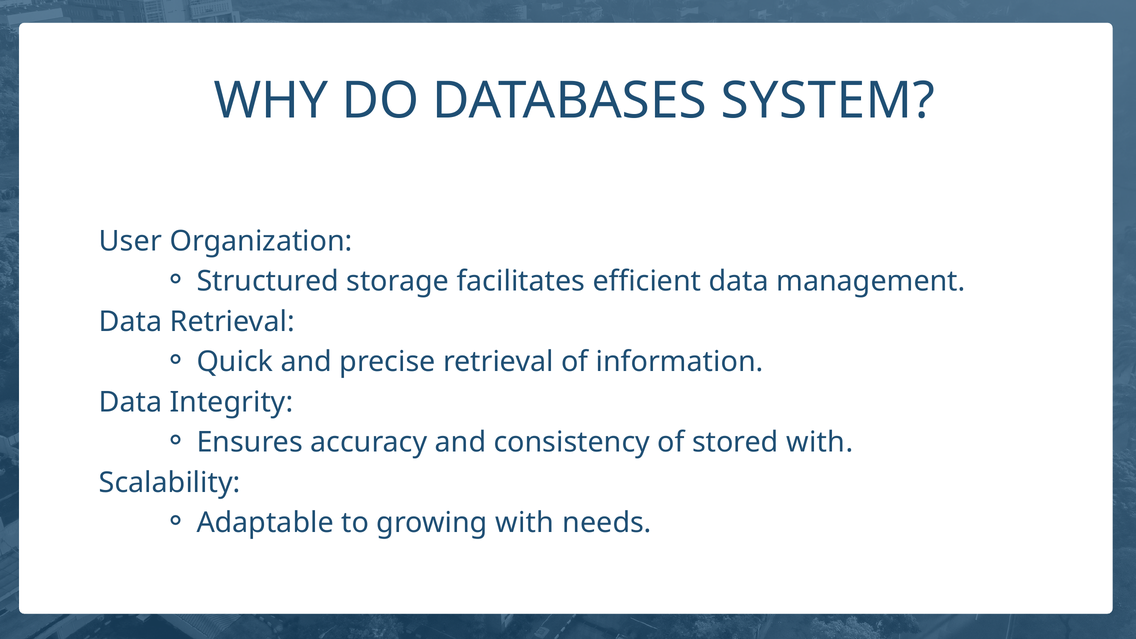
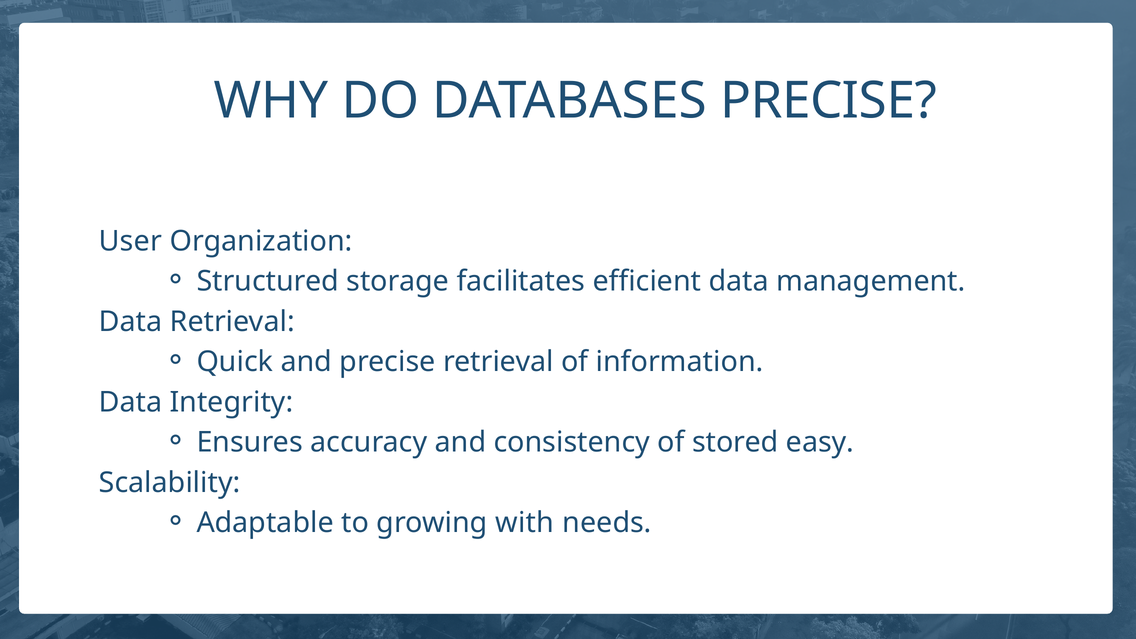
DATABASES SYSTEM: SYSTEM -> PRECISE (828, 101)
stored with: with -> easy (820, 442)
